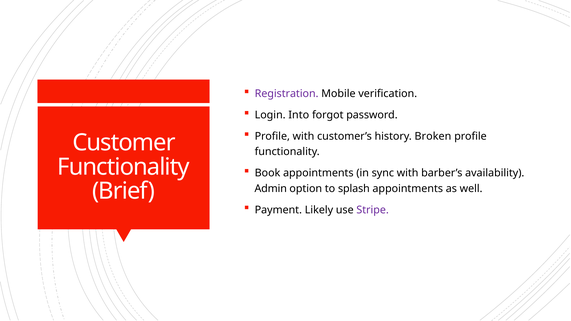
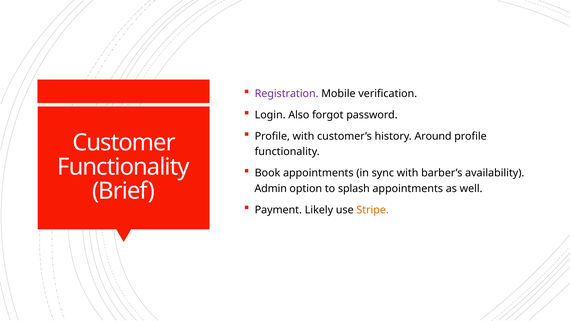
Into: Into -> Also (299, 115)
Broken: Broken -> Around (433, 136)
Stripe colour: purple -> orange (373, 210)
